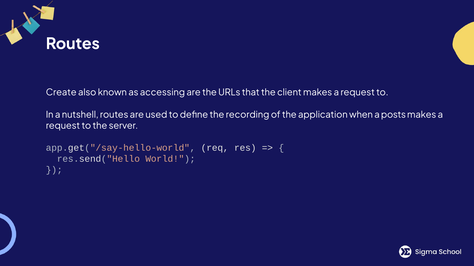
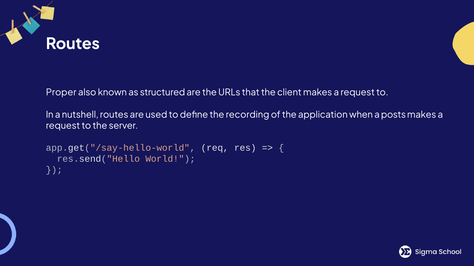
Create: Create -> Proper (61, 93)
accessing: accessing -> structured (163, 93)
